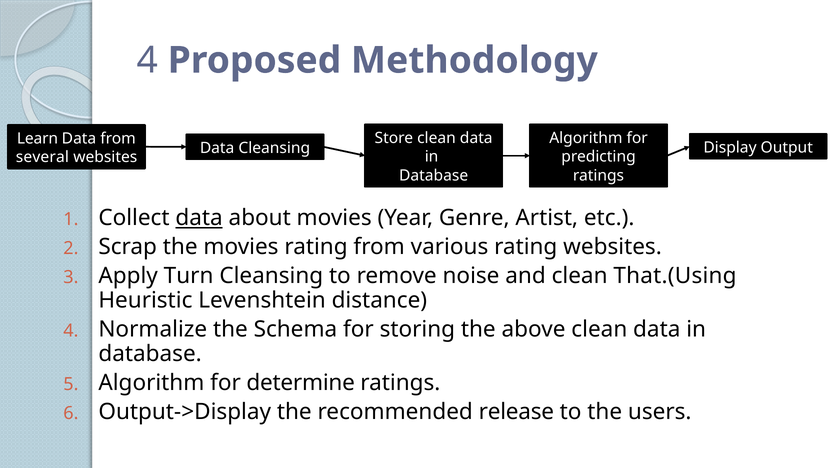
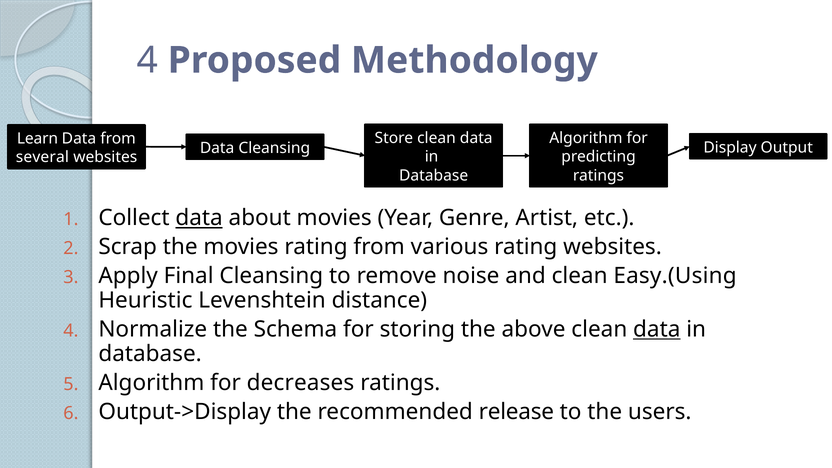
Turn: Turn -> Final (189, 276)
That.(Using: That.(Using -> Easy.(Using (675, 276)
data underline: none -> present (657, 329)
determine: determine -> decreases (300, 383)
